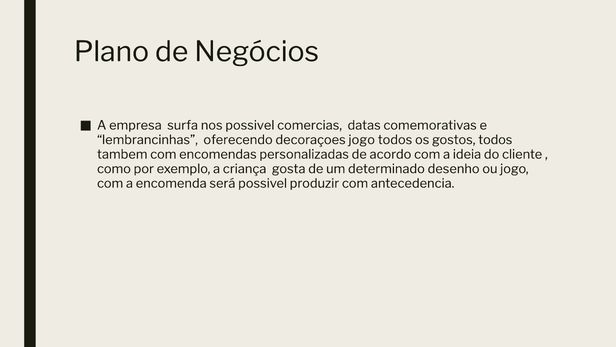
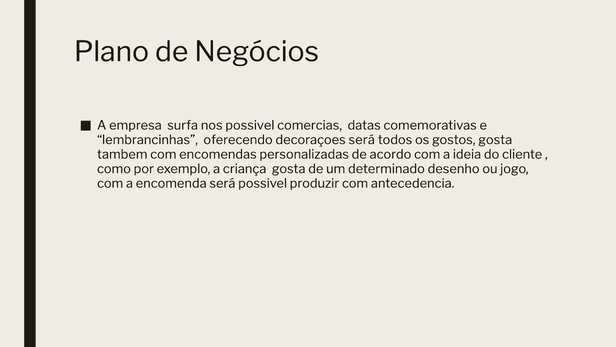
decoraçoes jogo: jogo -> será (362, 140)
gostos todos: todos -> gosta (495, 140)
